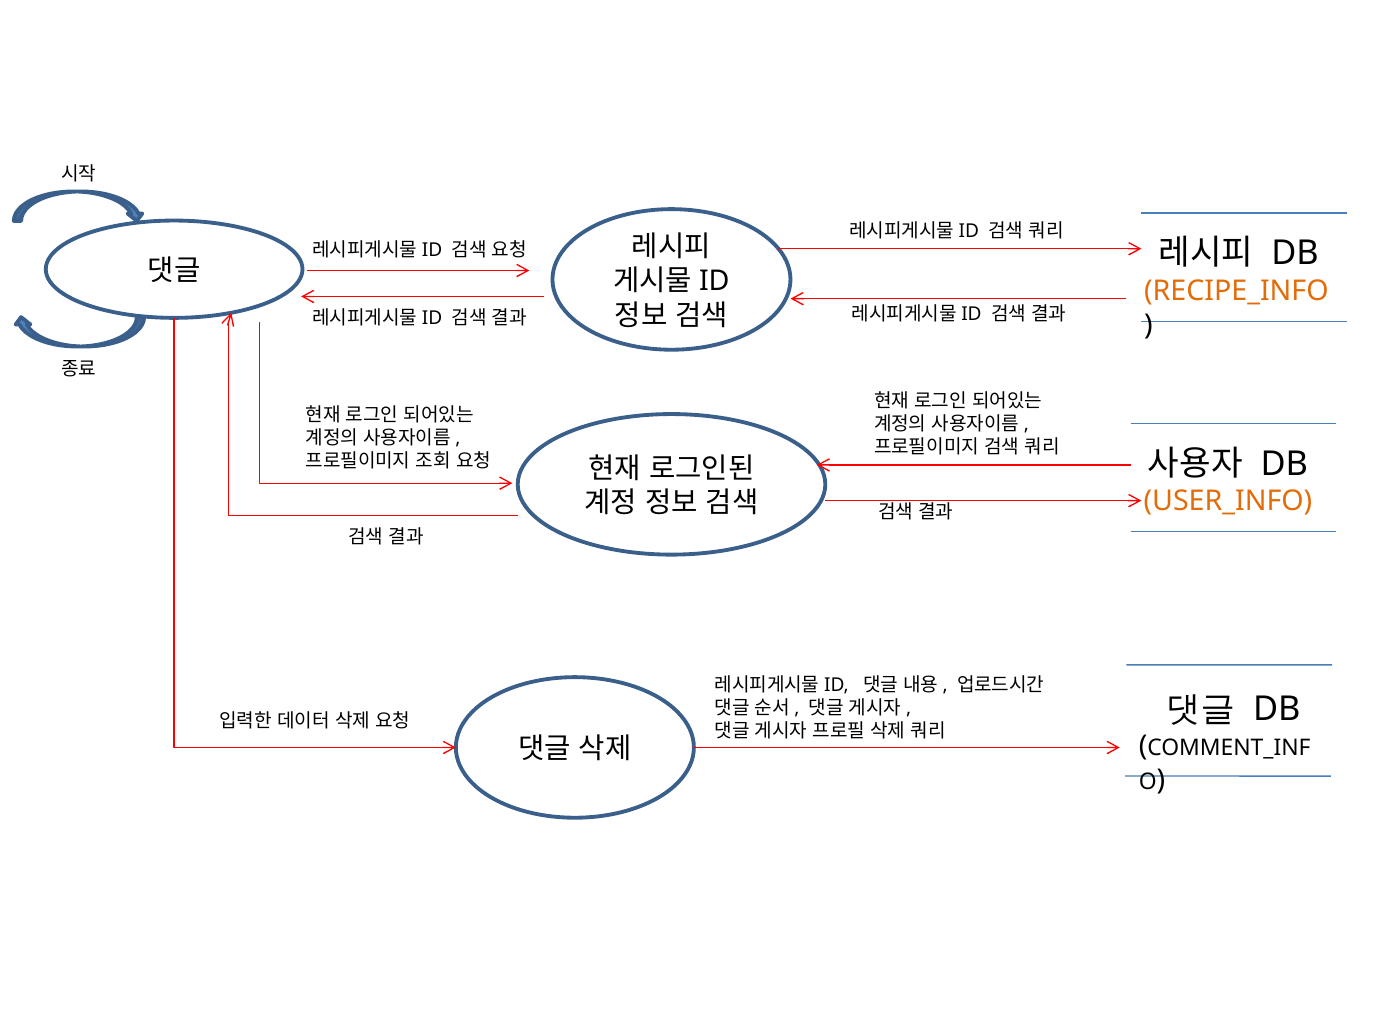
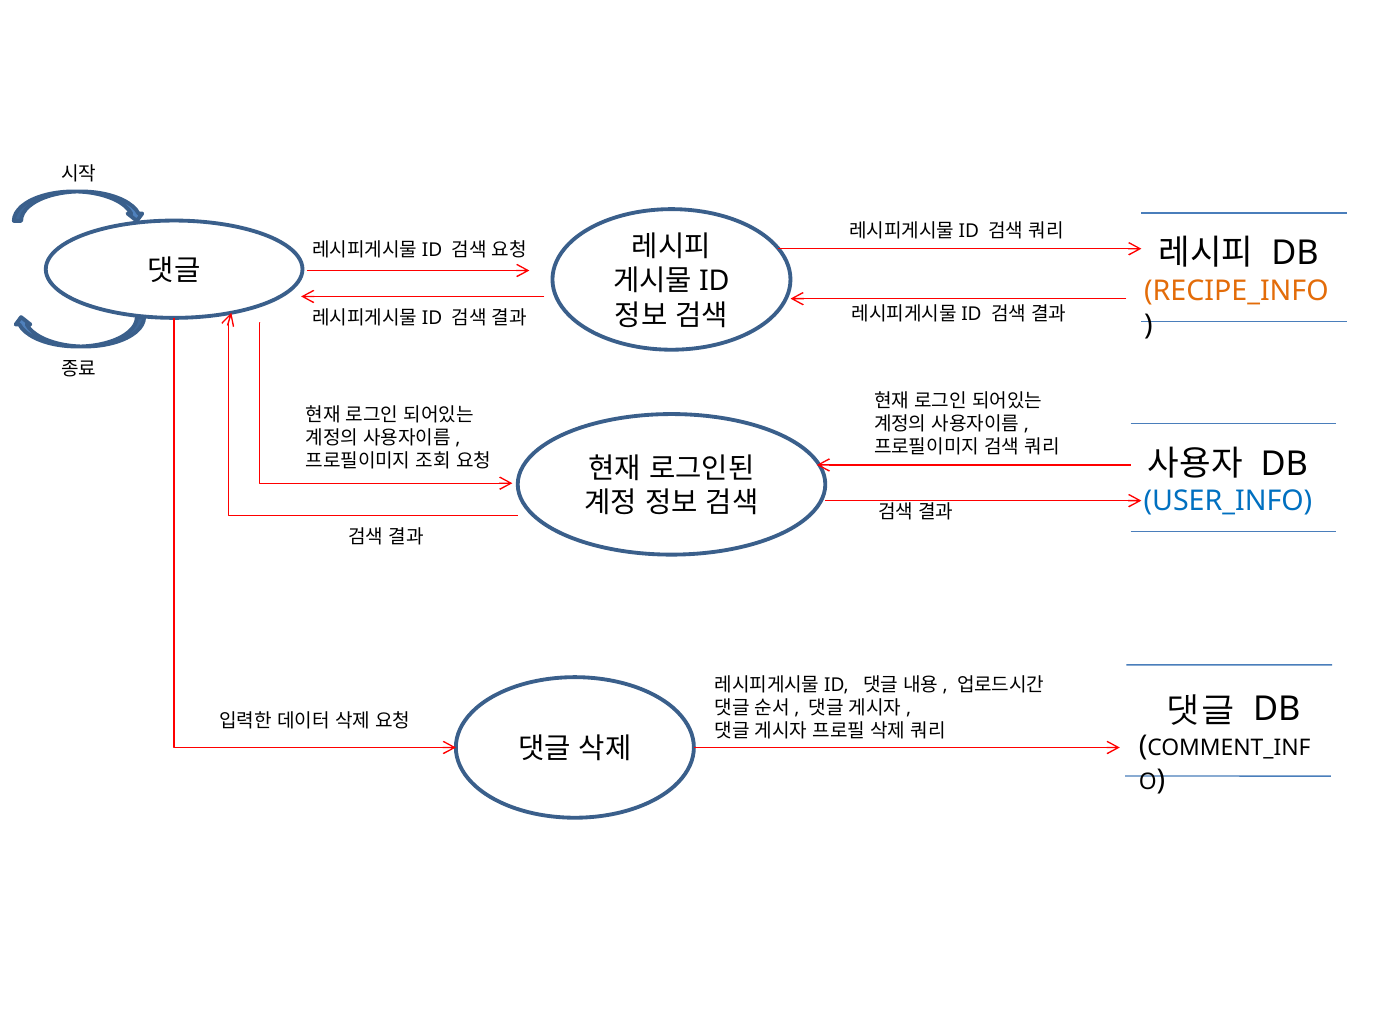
USER_INFO colour: orange -> blue (1228, 502)
